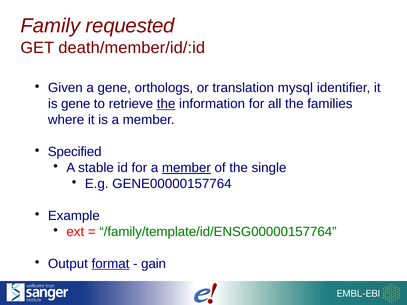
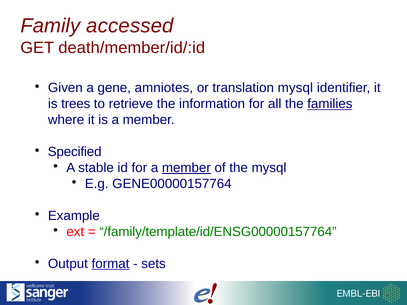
requested: requested -> accessed (130, 26)
orthologs: orthologs -> amniotes (164, 88)
is gene: gene -> trees (76, 104)
the underline: present -> none (166, 104)
families underline: none -> present (330, 104)
the single: single -> mysql (269, 168)
gain: gain -> sets (153, 264)
